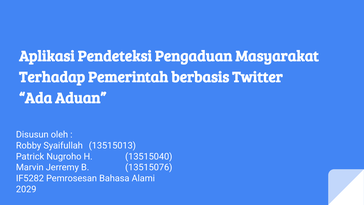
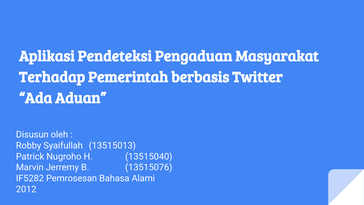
2029: 2029 -> 2012 (26, 189)
